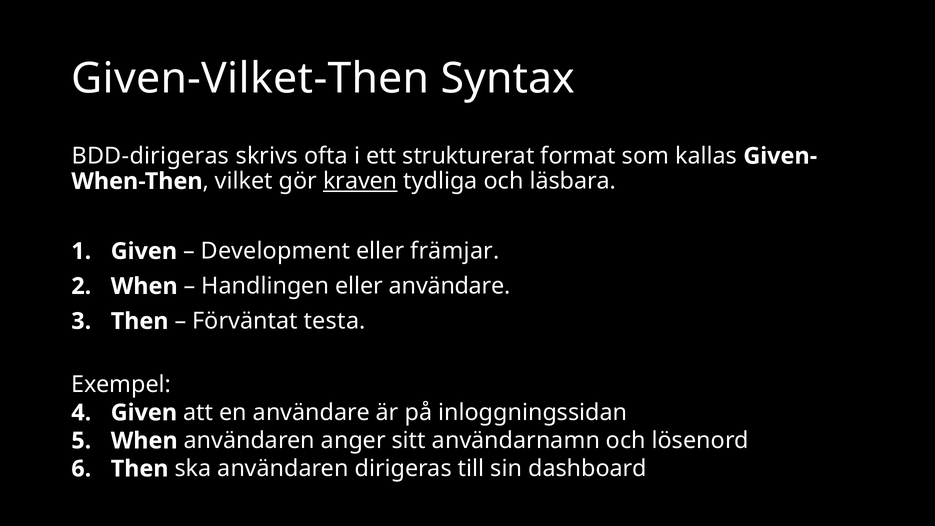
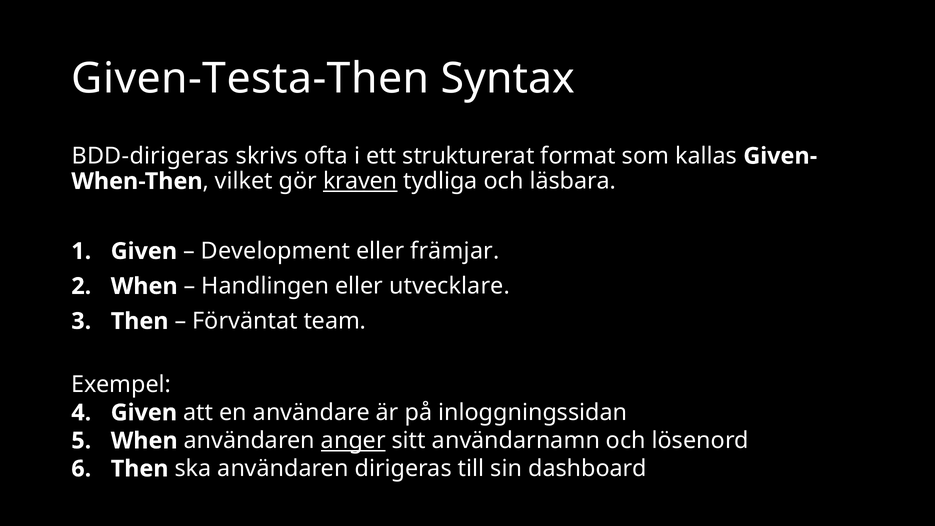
Given-Vilket-Then: Given-Vilket-Then -> Given-Testa-Then (250, 79)
eller användare: användare -> utvecklare (450, 286)
testa: testa -> team (335, 321)
anger underline: none -> present (353, 441)
